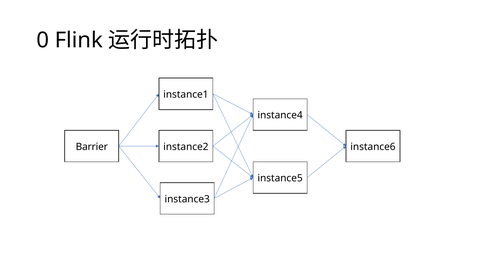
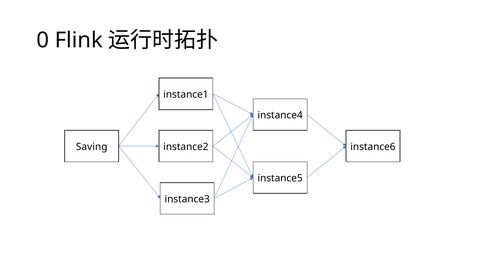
Barrier: Barrier -> Saving (92, 147)
